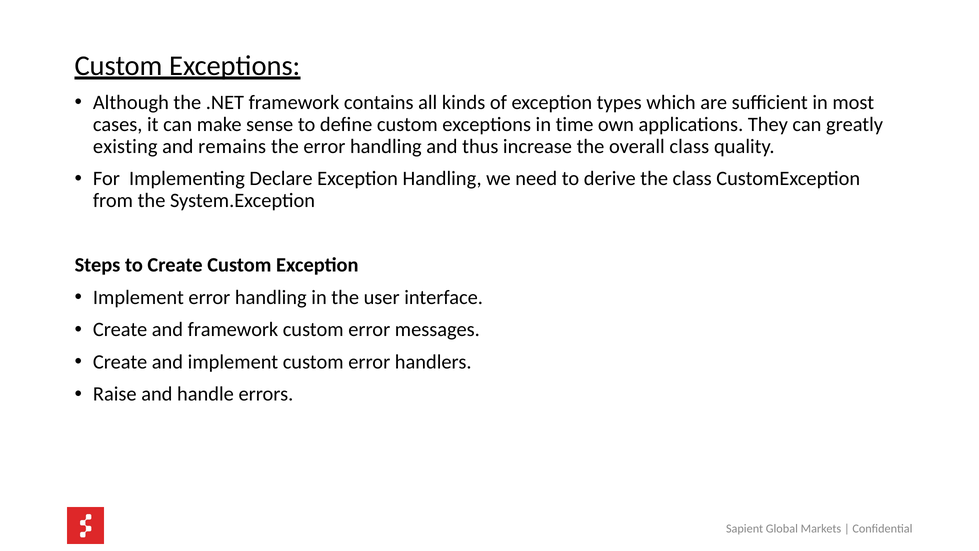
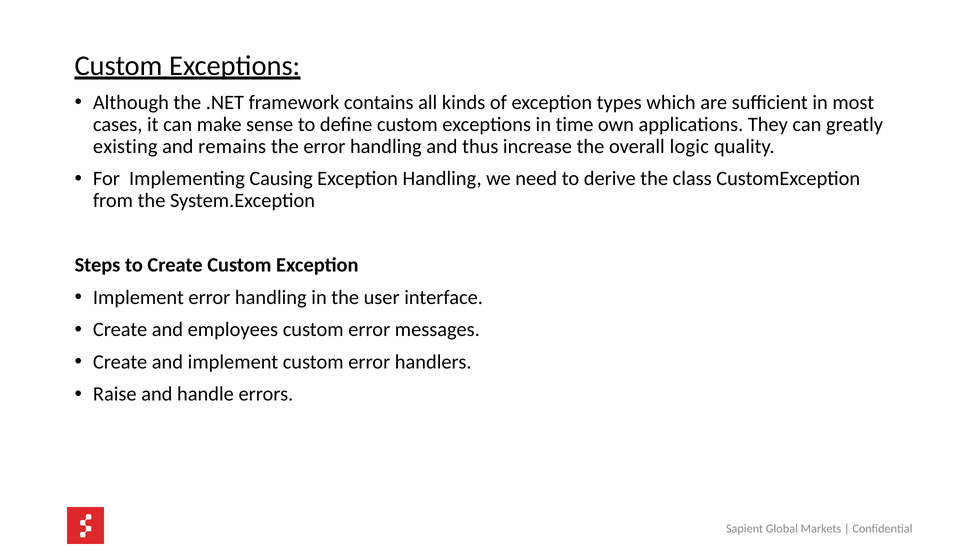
overall class: class -> logic (689, 146)
Declare: Declare -> Causing (281, 179)
and framework: framework -> employees (233, 329)
